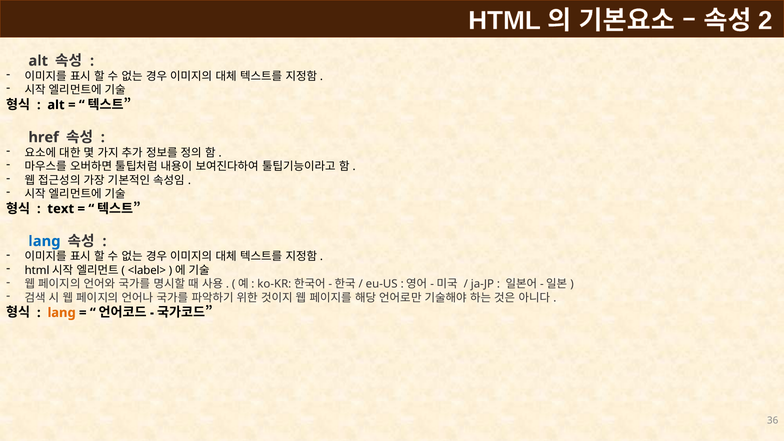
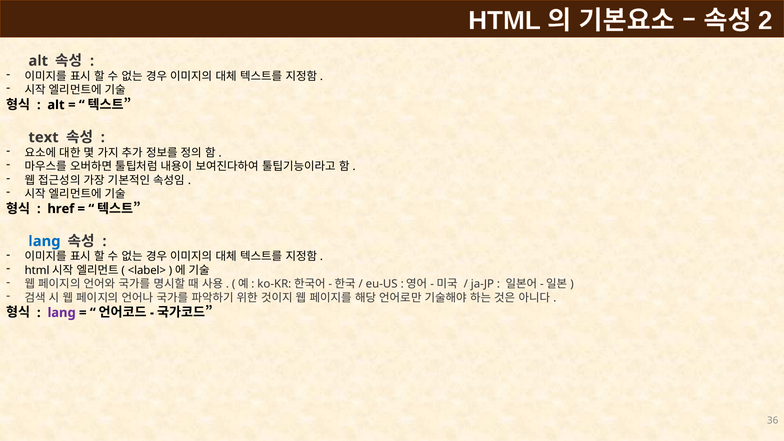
href: href -> text (44, 137)
text: text -> href (61, 209)
lang colour: orange -> purple (62, 313)
